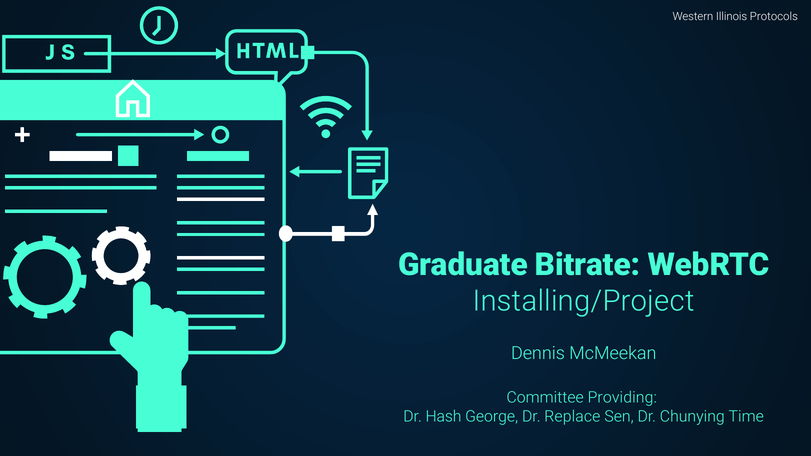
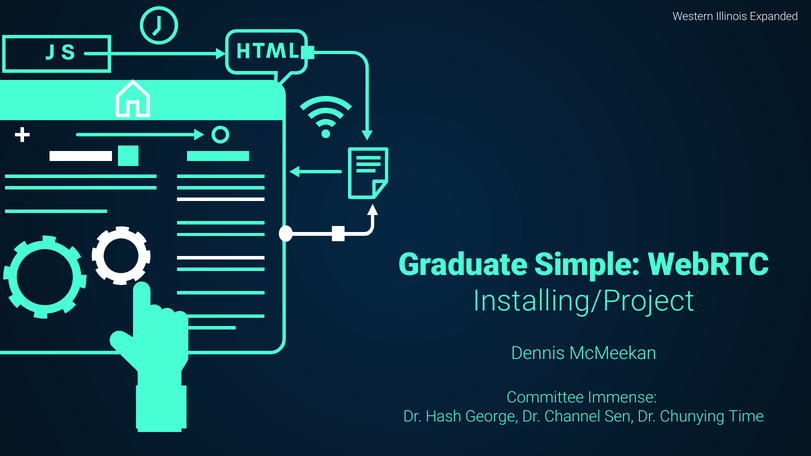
Protocols: Protocols -> Expanded (774, 17)
Bitrate: Bitrate -> Simple (588, 265)
Providing: Providing -> Immense (622, 398)
Replace: Replace -> Channel (572, 417)
